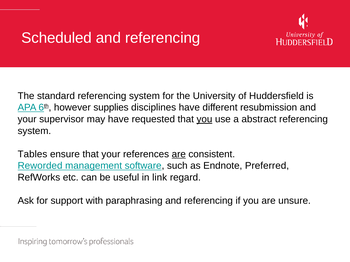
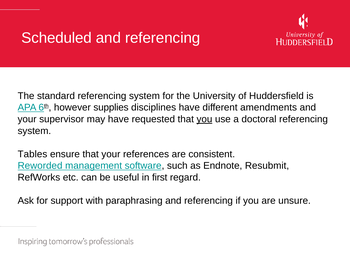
resubmission: resubmission -> amendments (269, 108)
abstract: abstract -> doctoral (259, 119)
are underline: present -> none (179, 154)
Preferred: Preferred -> Resubmit (267, 166)
link: link -> first (160, 178)
